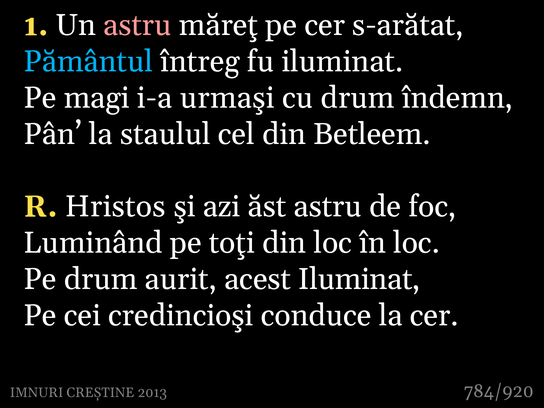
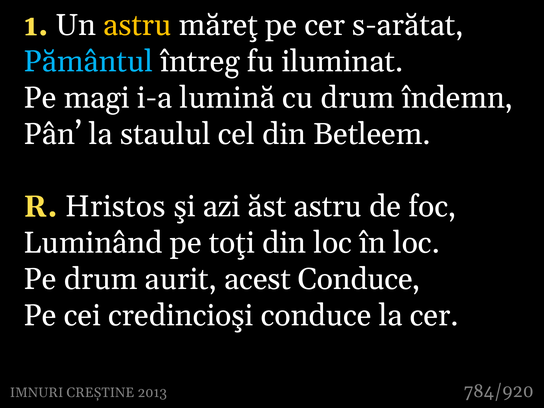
astru colour: pink -> yellow (137, 25)
urmaşi: urmaşi -> lumină (227, 98)
acest Iluminat: Iluminat -> Conduce (359, 279)
